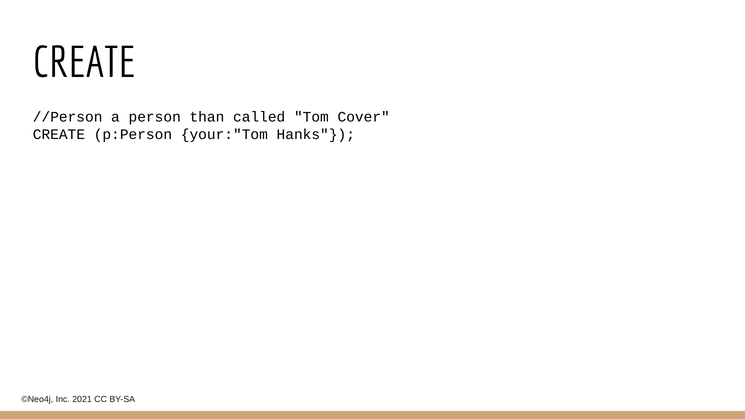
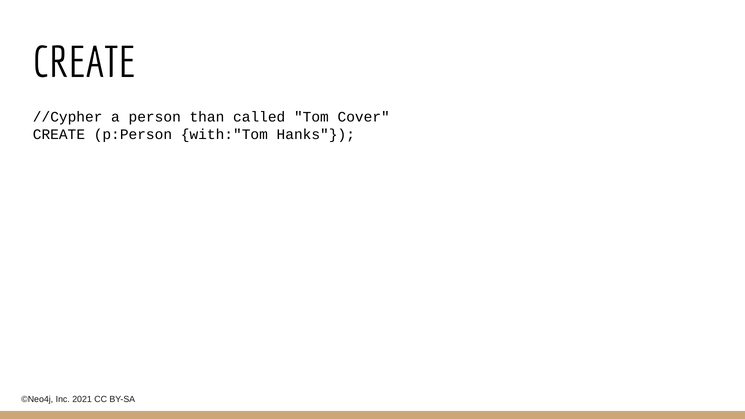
//Person: //Person -> //Cypher (68, 117)
your:"Tom: your:"Tom -> with:"Tom (224, 134)
